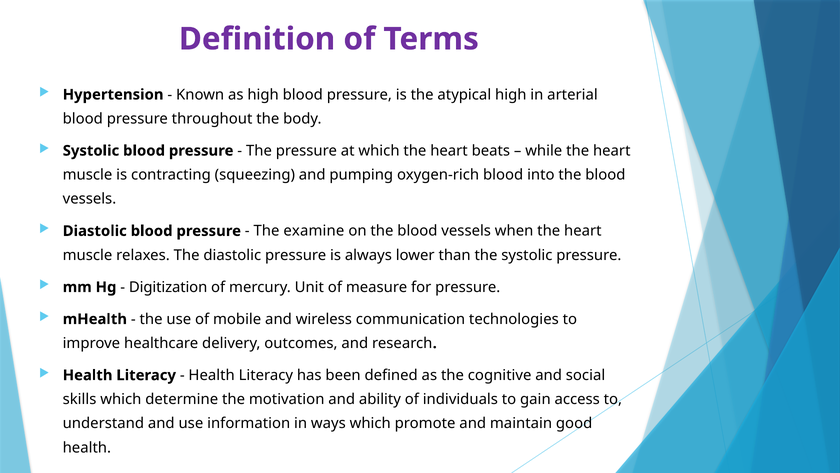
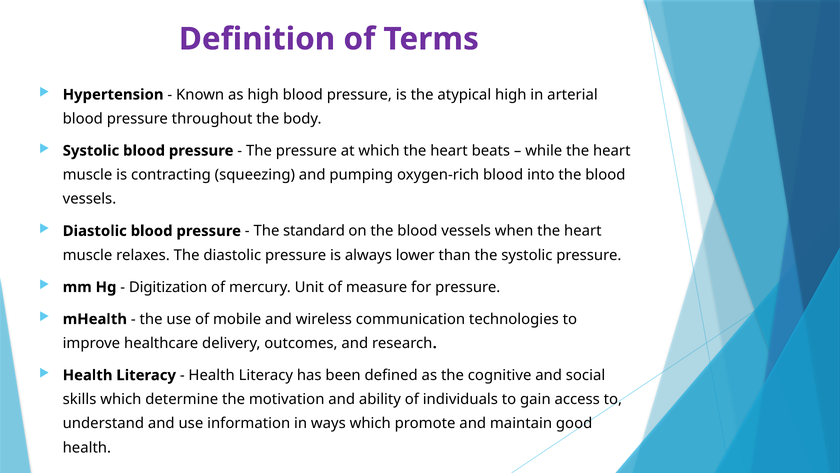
examine: examine -> standard (314, 231)
